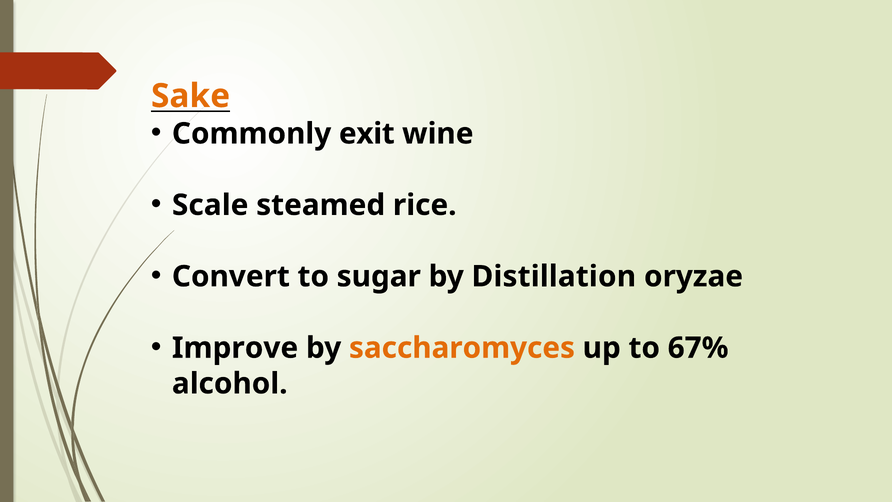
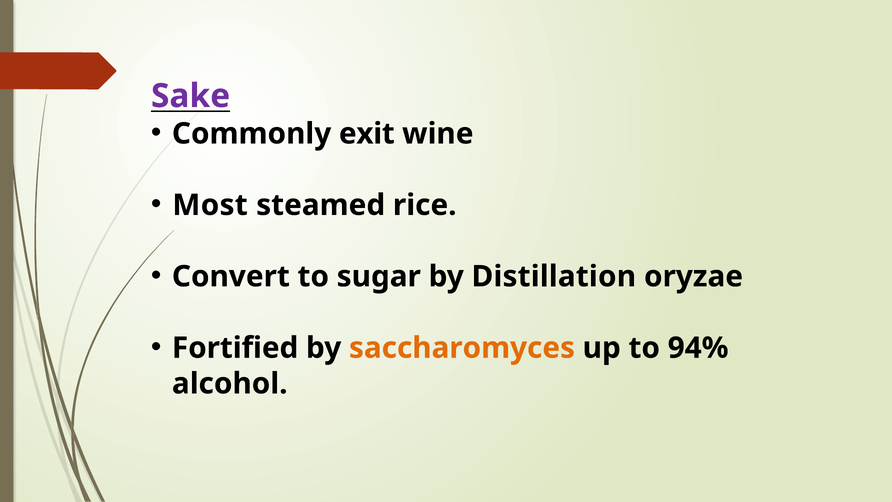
Sake colour: orange -> purple (191, 96)
Scale: Scale -> Most (210, 205)
Improve: Improve -> Fortified (235, 348)
67%: 67% -> 94% (698, 348)
